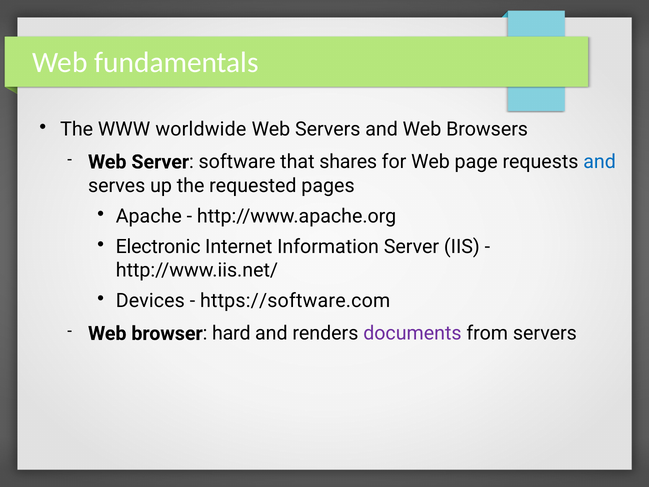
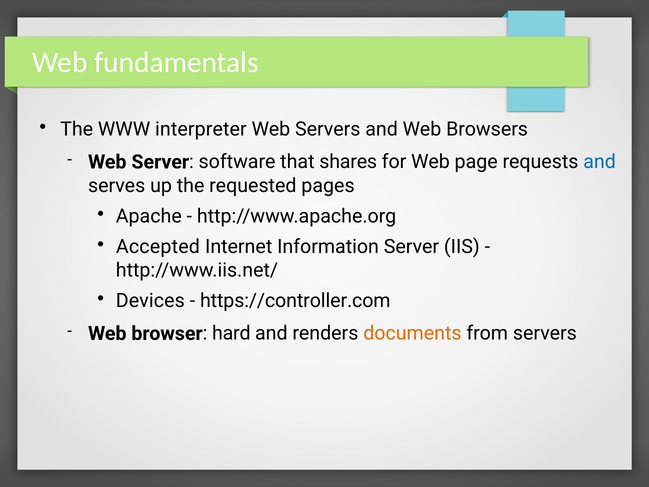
worldwide: worldwide -> interpreter (201, 129)
Electronic: Electronic -> Accepted (158, 246)
https://software.com: https://software.com -> https://controller.com (295, 300)
documents colour: purple -> orange (412, 333)
